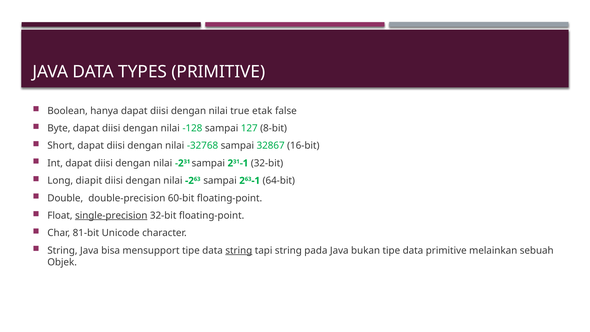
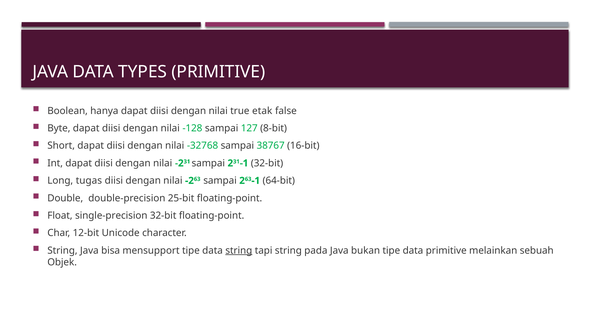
32867: 32867 -> 38767 (271, 146)
diapit: diapit -> tugas (89, 181)
60-bit: 60-bit -> 25-bit (181, 198)
single-precision underline: present -> none (111, 215)
81-bit: 81-bit -> 12-bit (86, 233)
